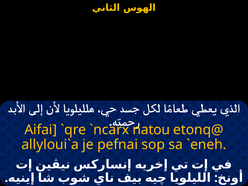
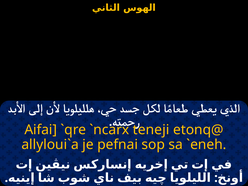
natou: natou -> teneji (151, 130)
